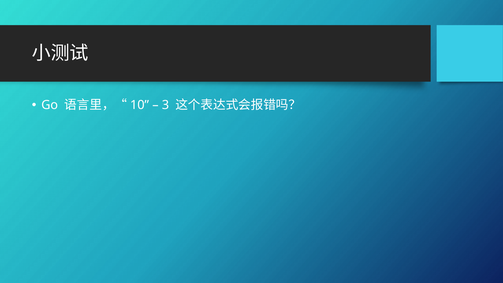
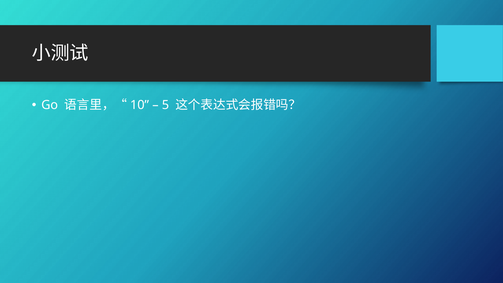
3: 3 -> 5 (165, 105)
